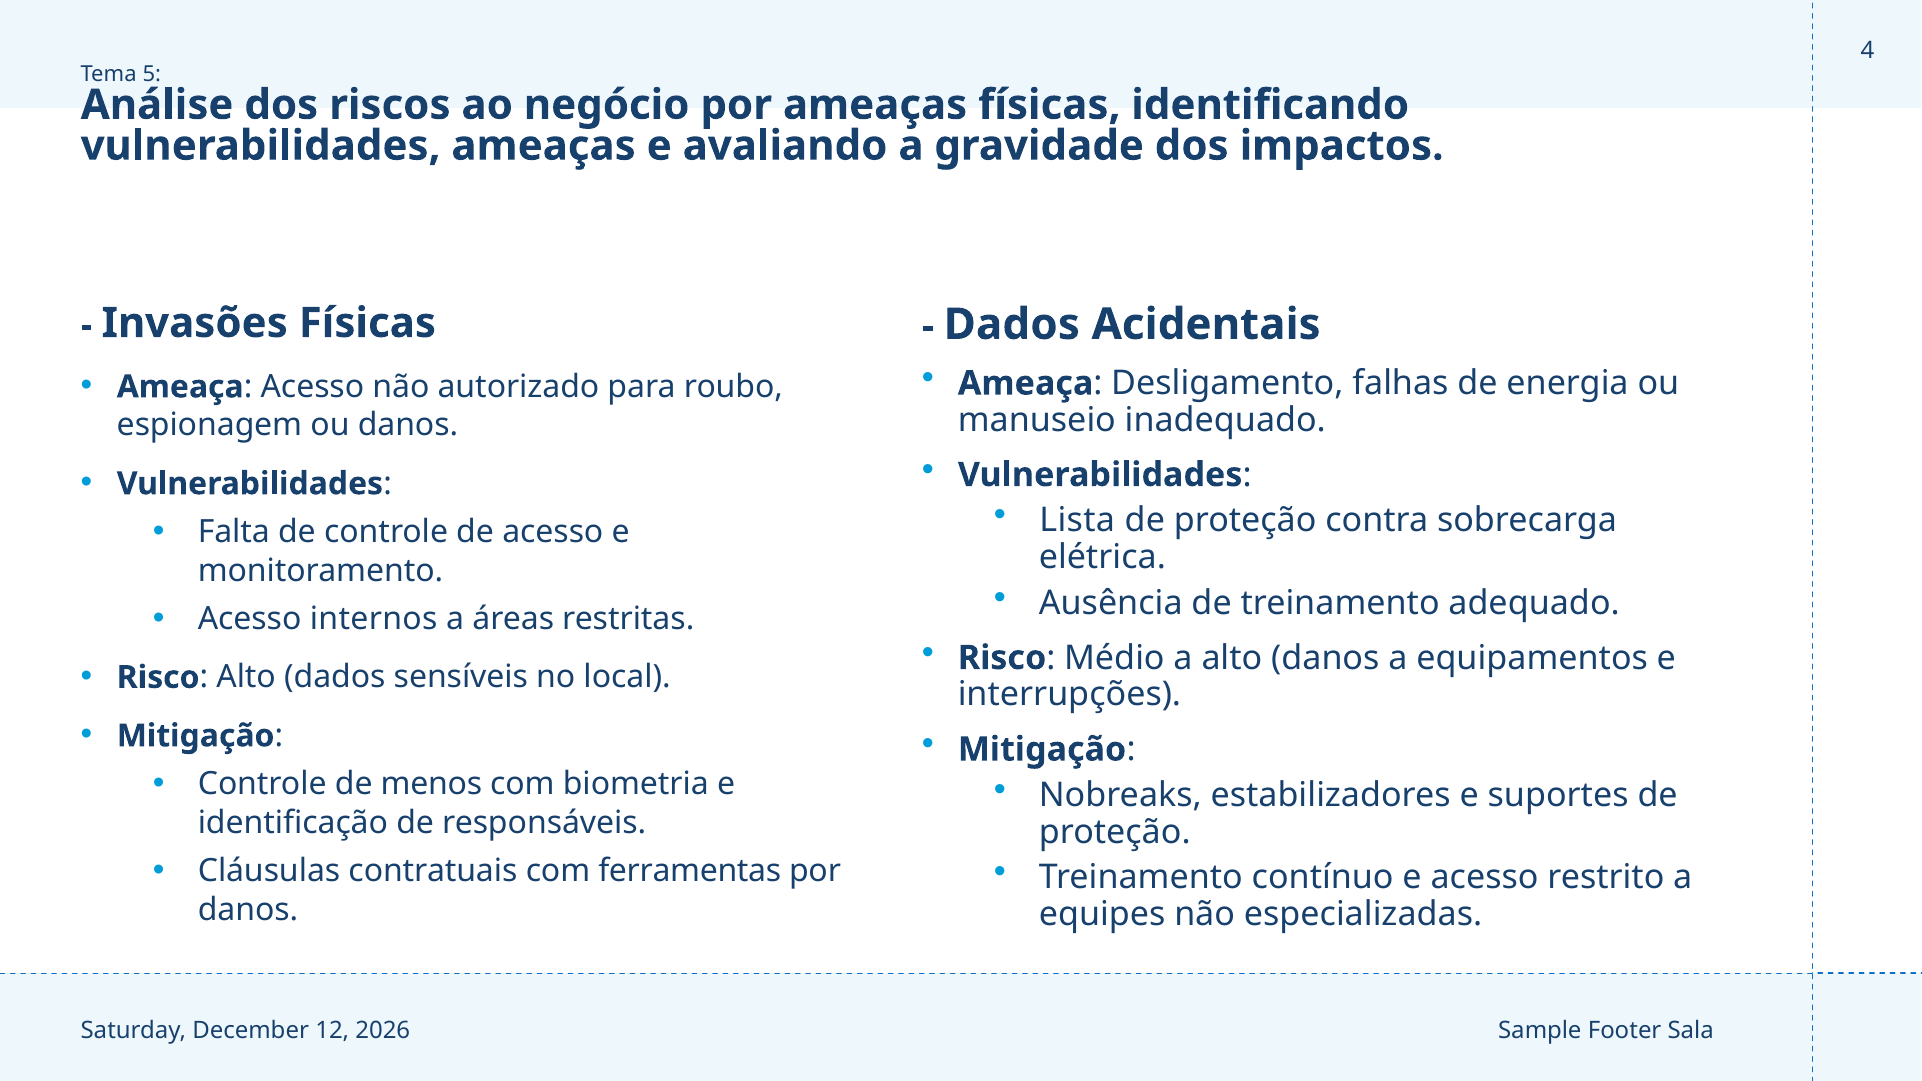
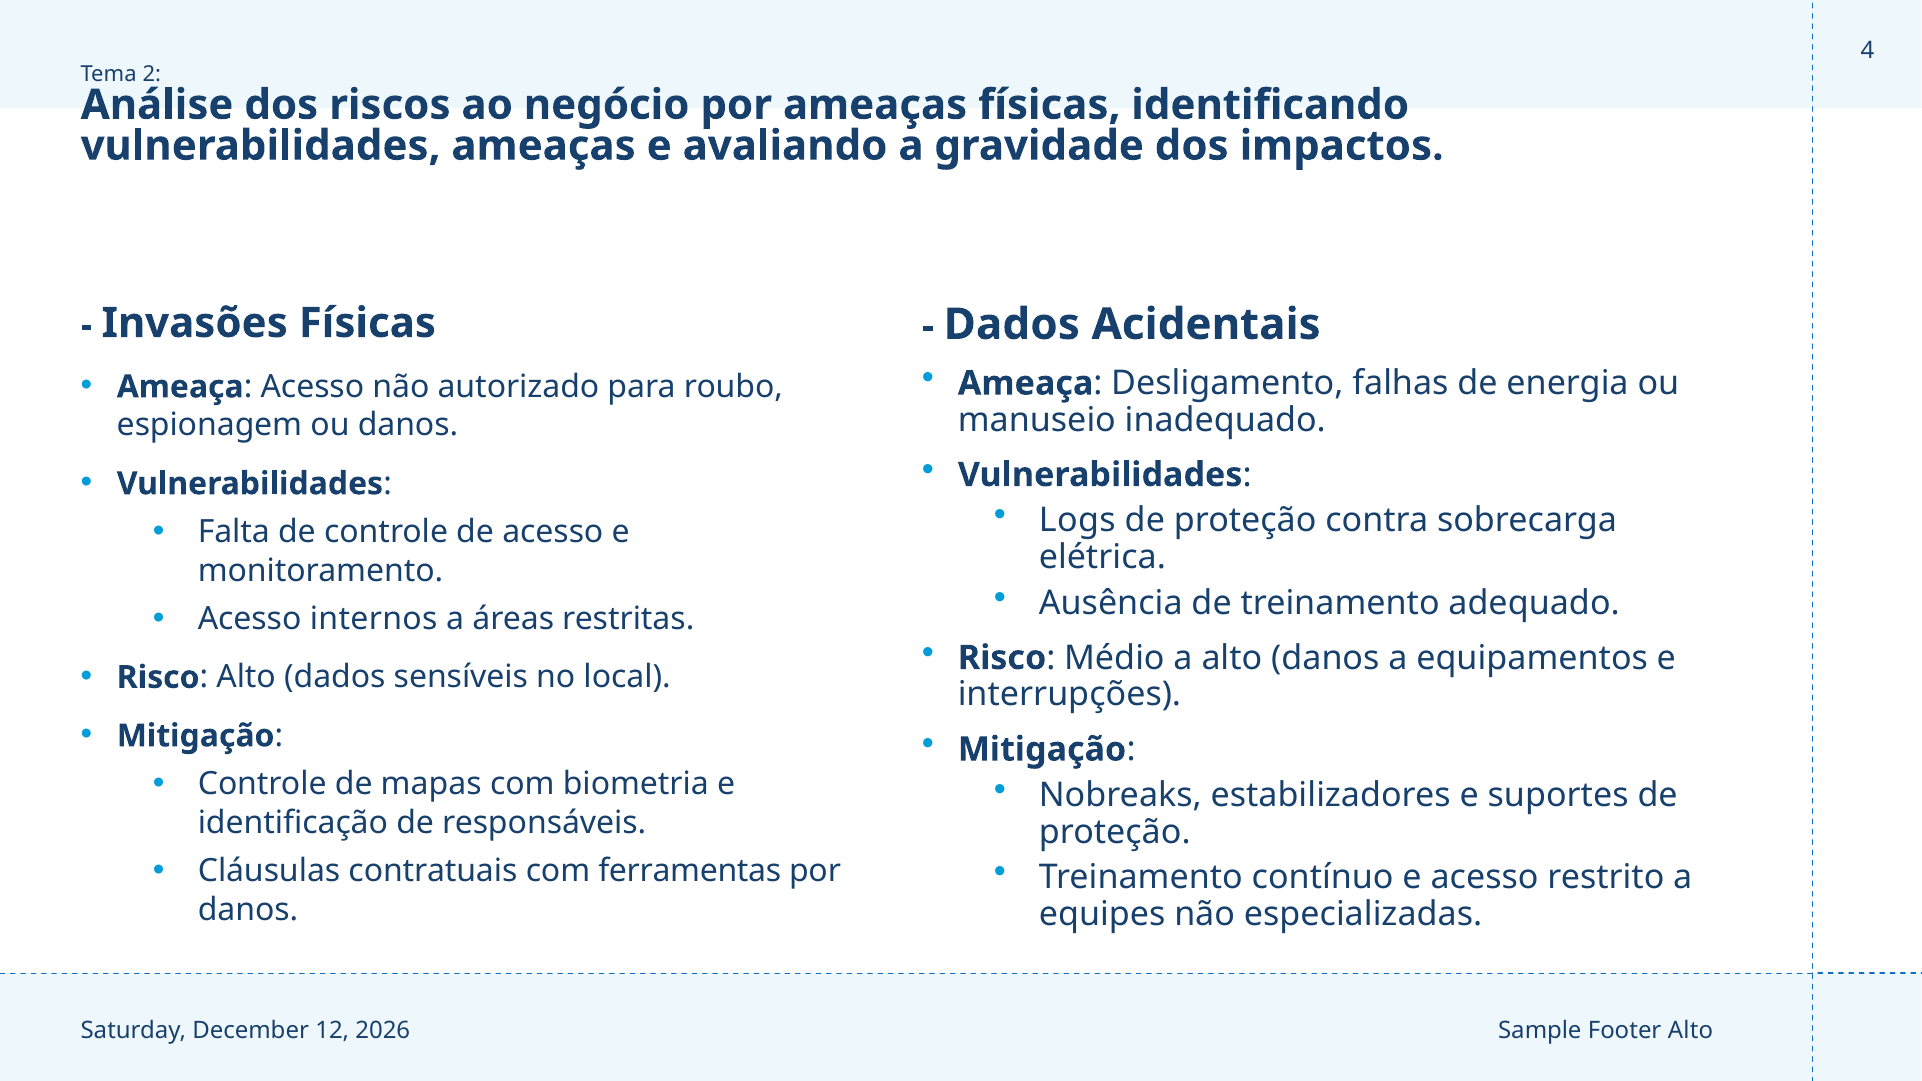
5: 5 -> 2 (152, 75)
Lista: Lista -> Logs (1077, 521)
menos: menos -> mapas (431, 784)
Footer Sala: Sala -> Alto (1690, 1030)
